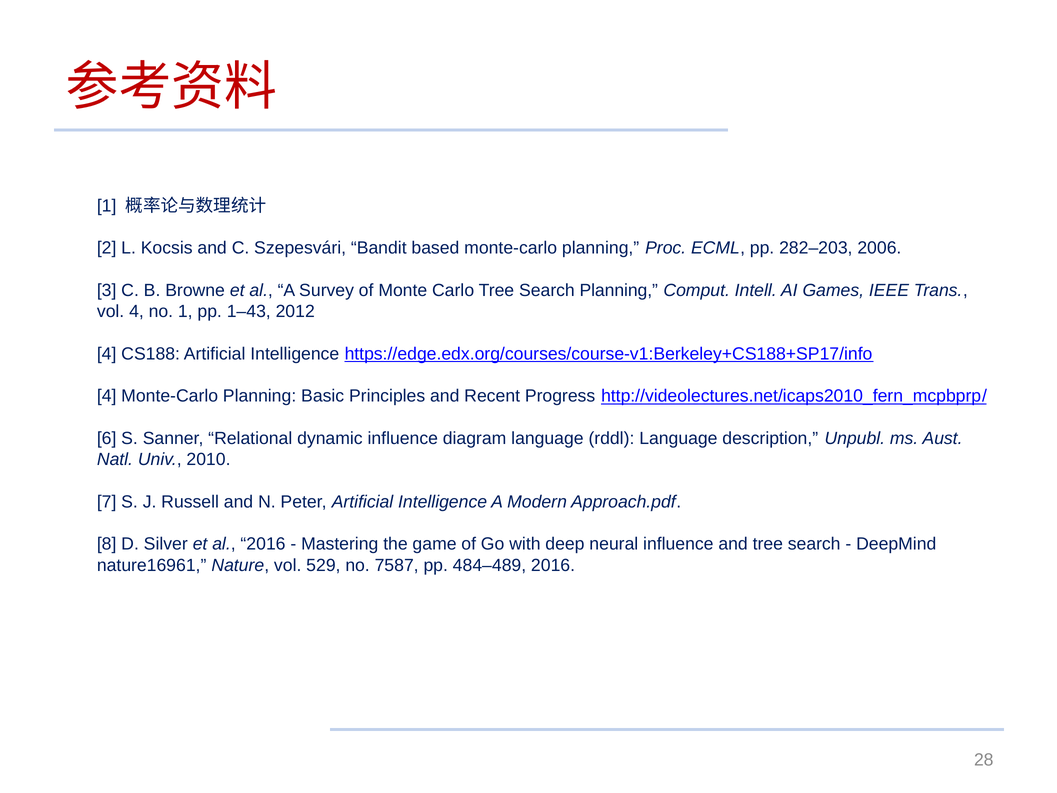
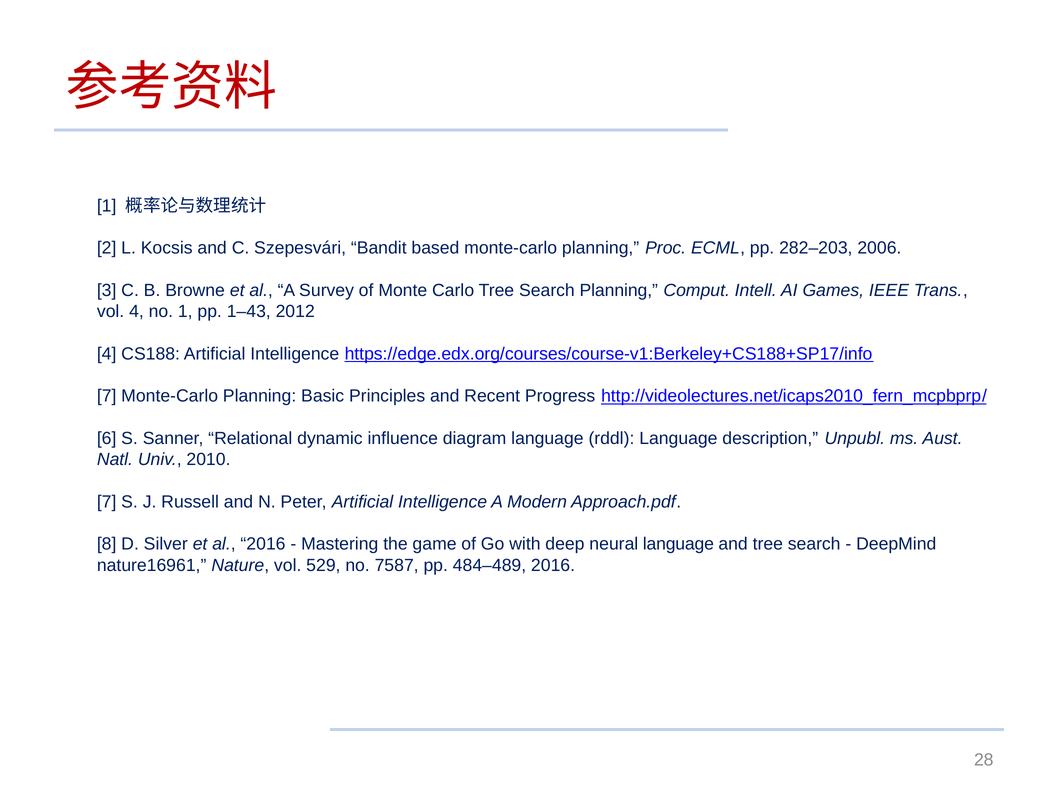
4: 4 -> 7 (107, 396)
neural influence: influence -> language (678, 544)
